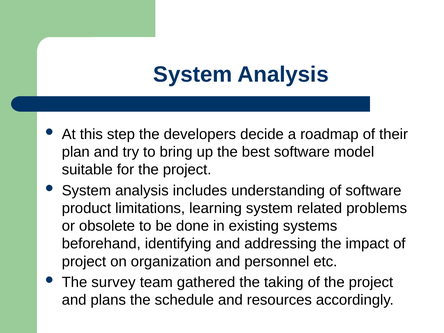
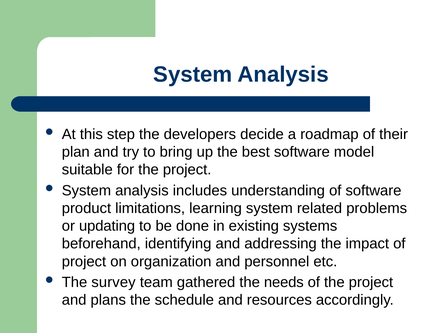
obsolete: obsolete -> updating (107, 226)
taking: taking -> needs (284, 282)
